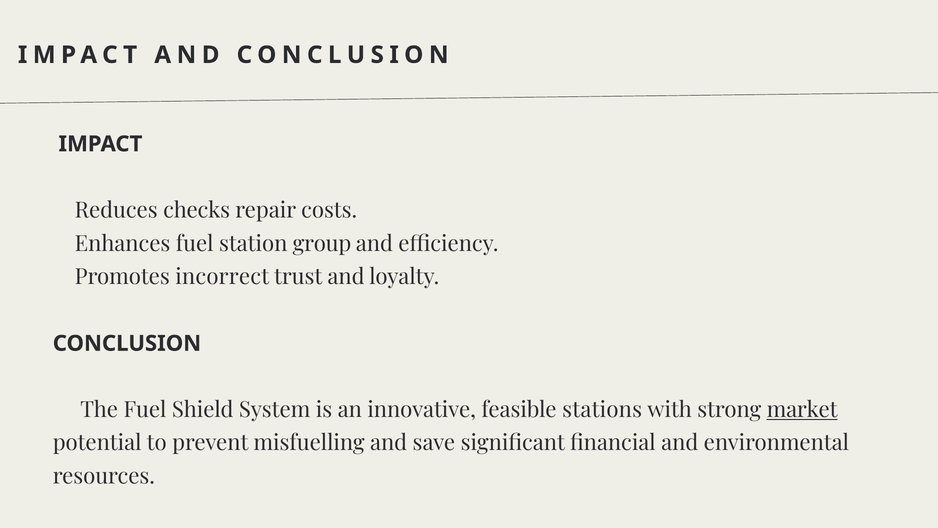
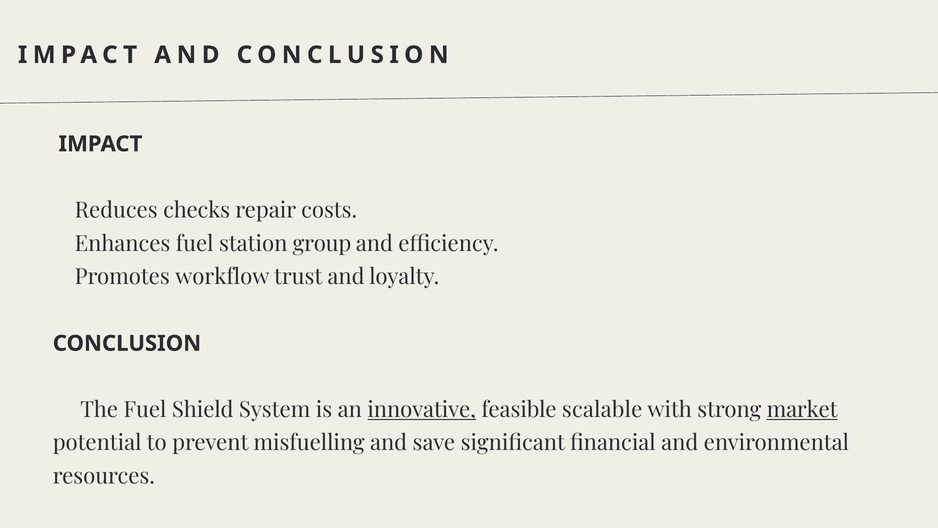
incorrect: incorrect -> workflow (222, 277)
innovative underline: none -> present (422, 410)
stations: stations -> scalable (602, 410)
